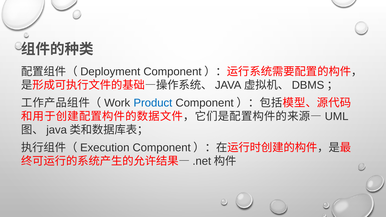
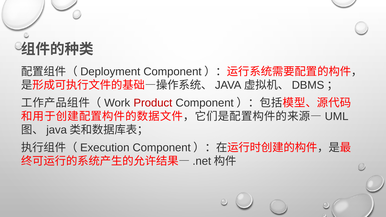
Product colour: blue -> red (153, 103)
